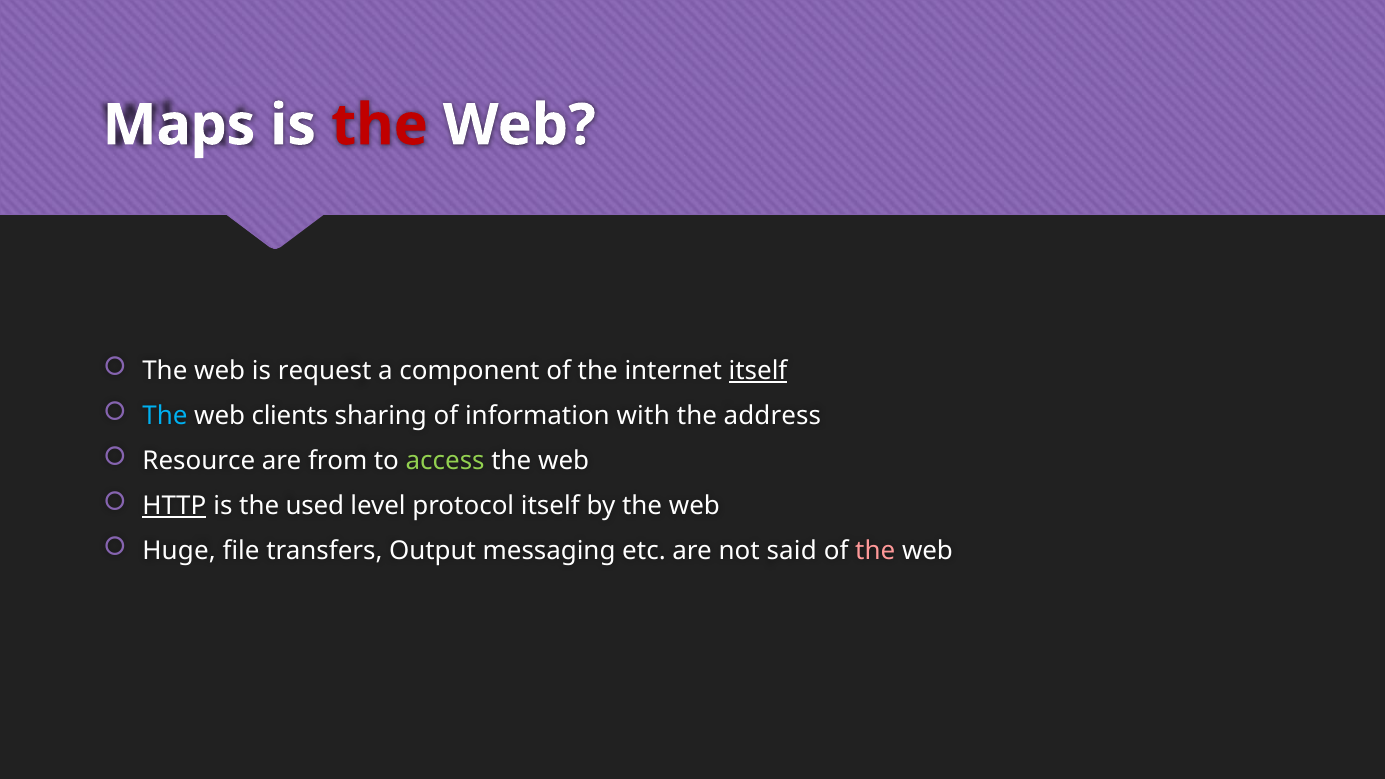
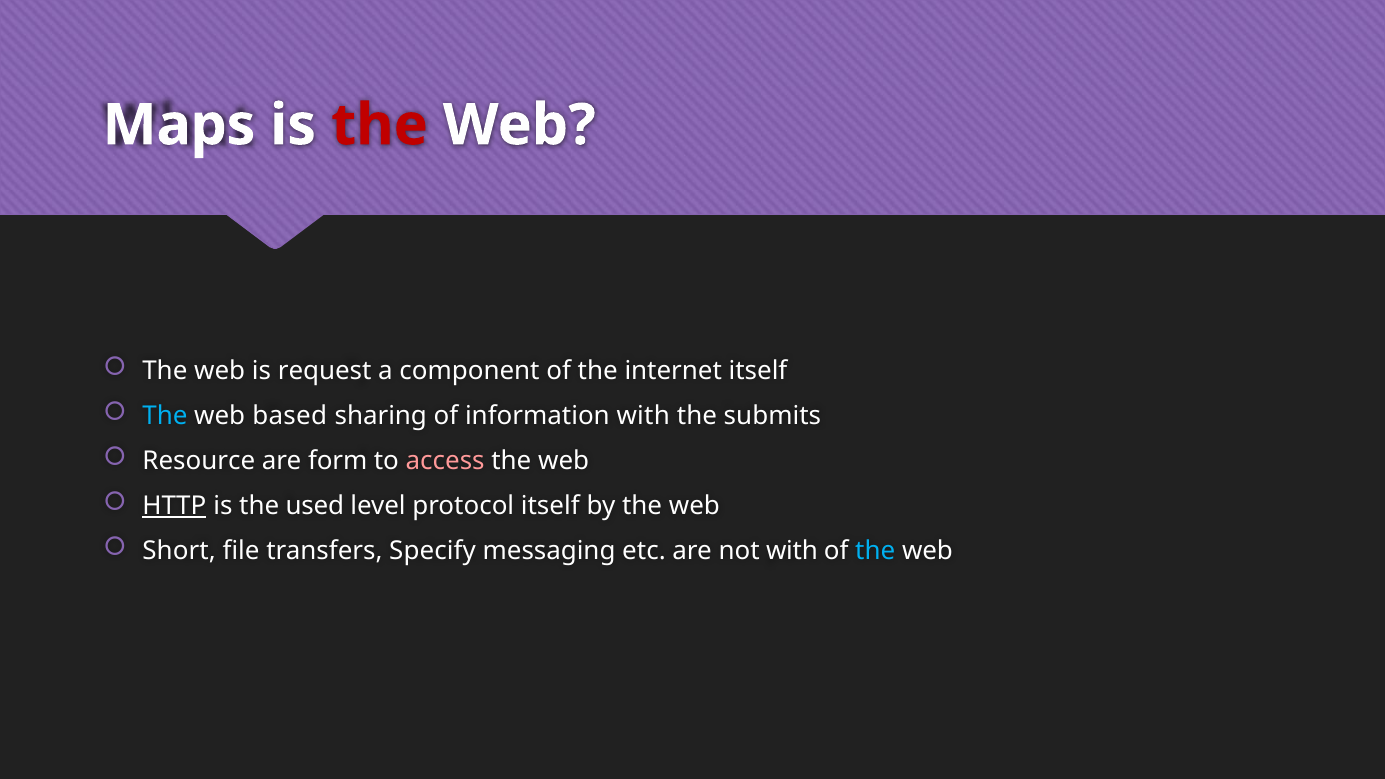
itself underline: present -> none (758, 371)
clients: clients -> based (290, 416)
address: address -> submits (772, 416)
from: from -> form (338, 461)
access colour: light green -> pink (445, 461)
Huge: Huge -> Short (179, 551)
Output: Output -> Specify (433, 551)
not said: said -> with (792, 551)
the colour: pink -> light blue (875, 551)
